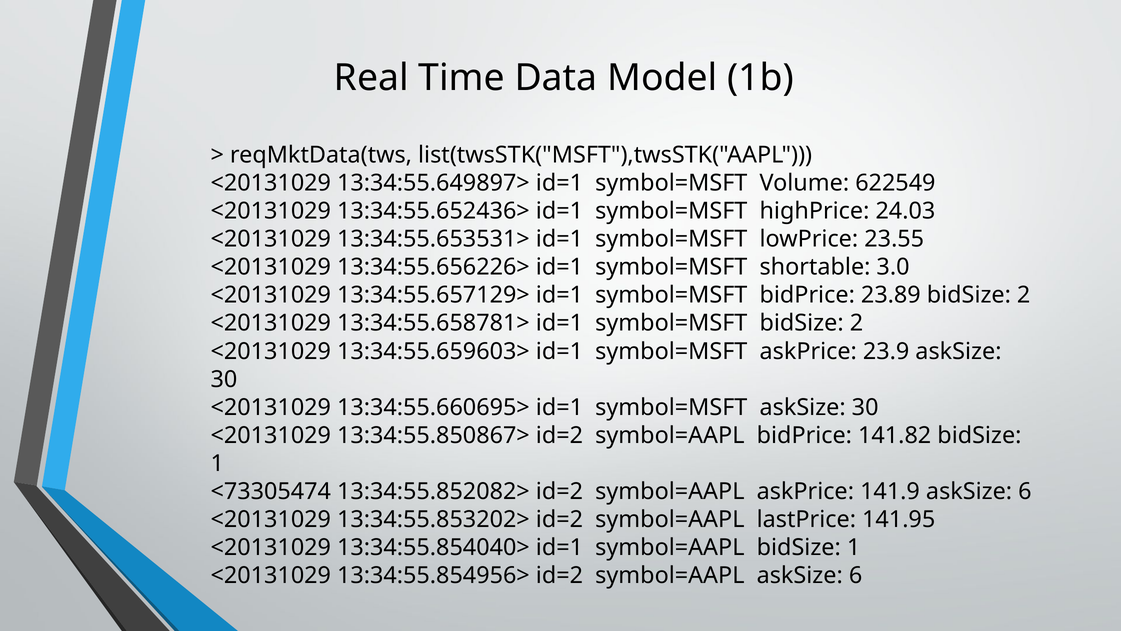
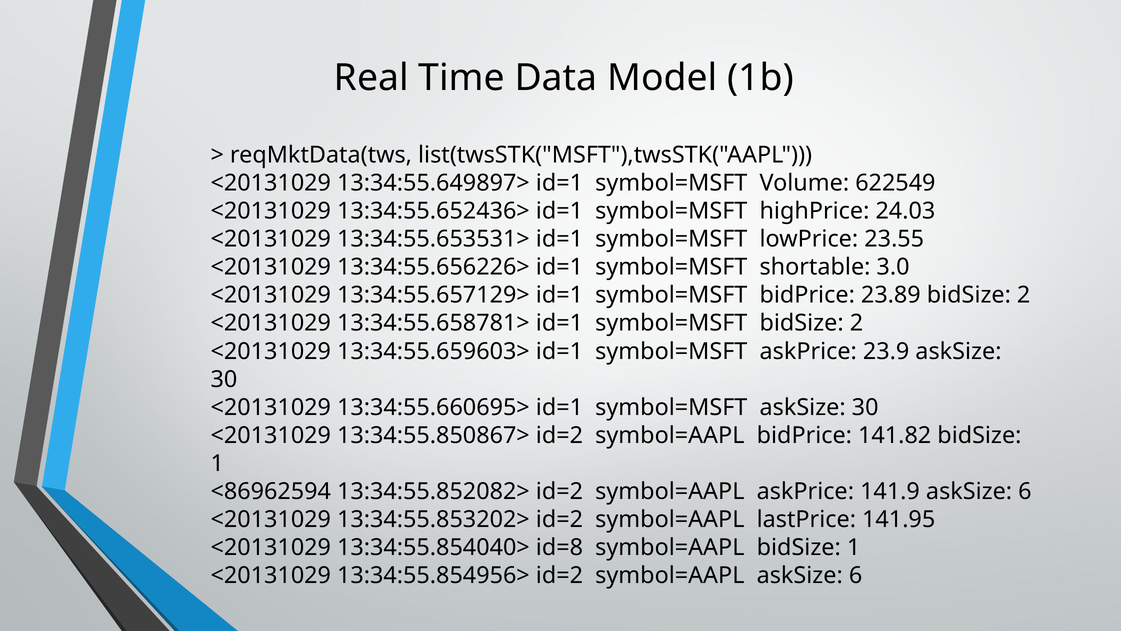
<73305474: <73305474 -> <86962594 (271, 491)
13:34:55.854040> id=1: id=1 -> id=8 (559, 547)
